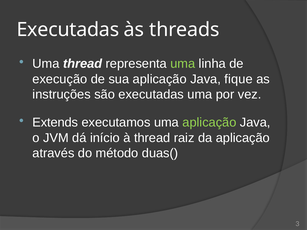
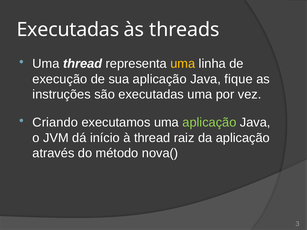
uma colour: light green -> yellow (183, 64)
Extends: Extends -> Criando (55, 123)
duas(: duas( -> nova( (160, 153)
